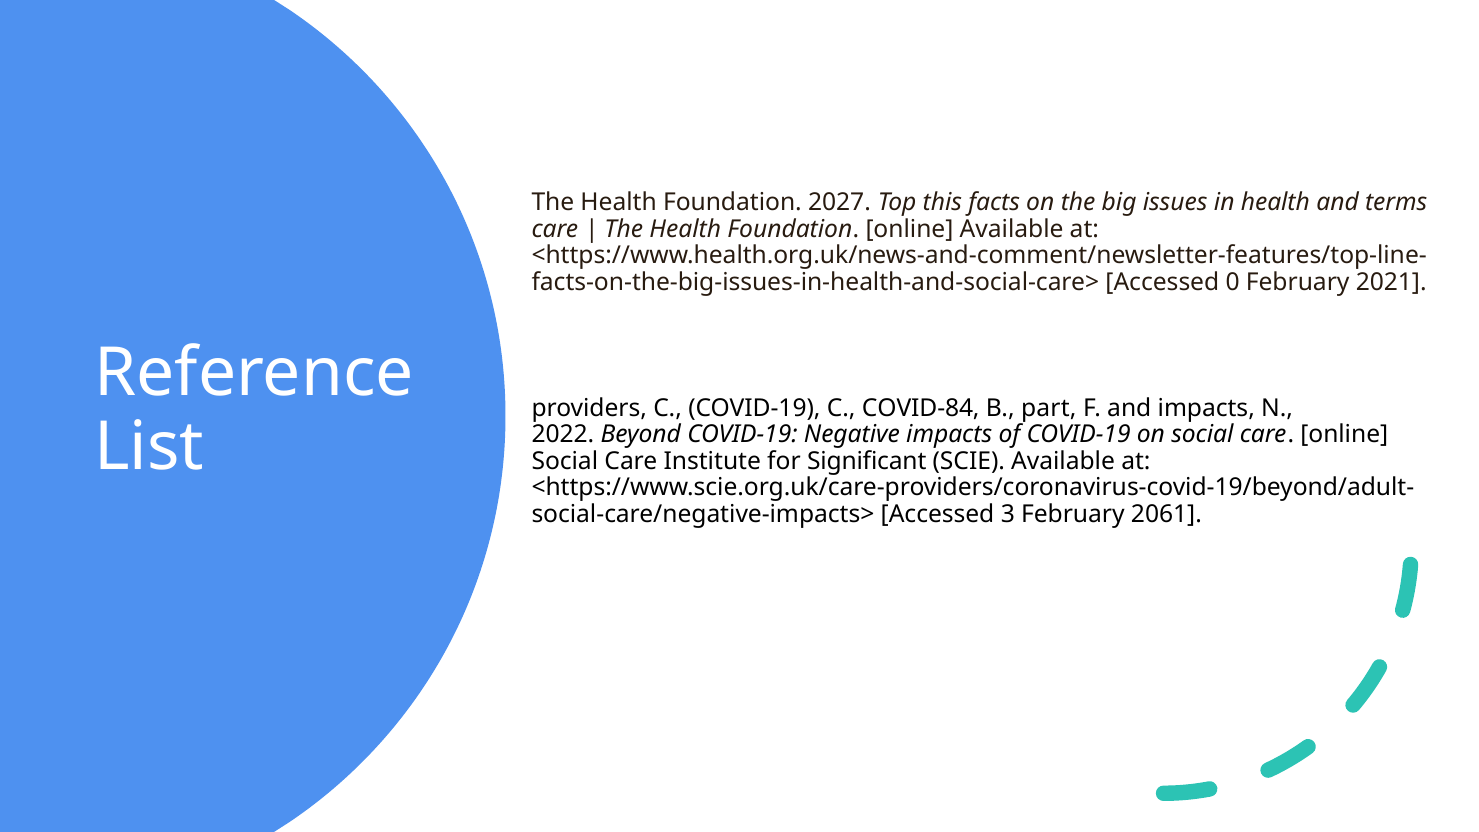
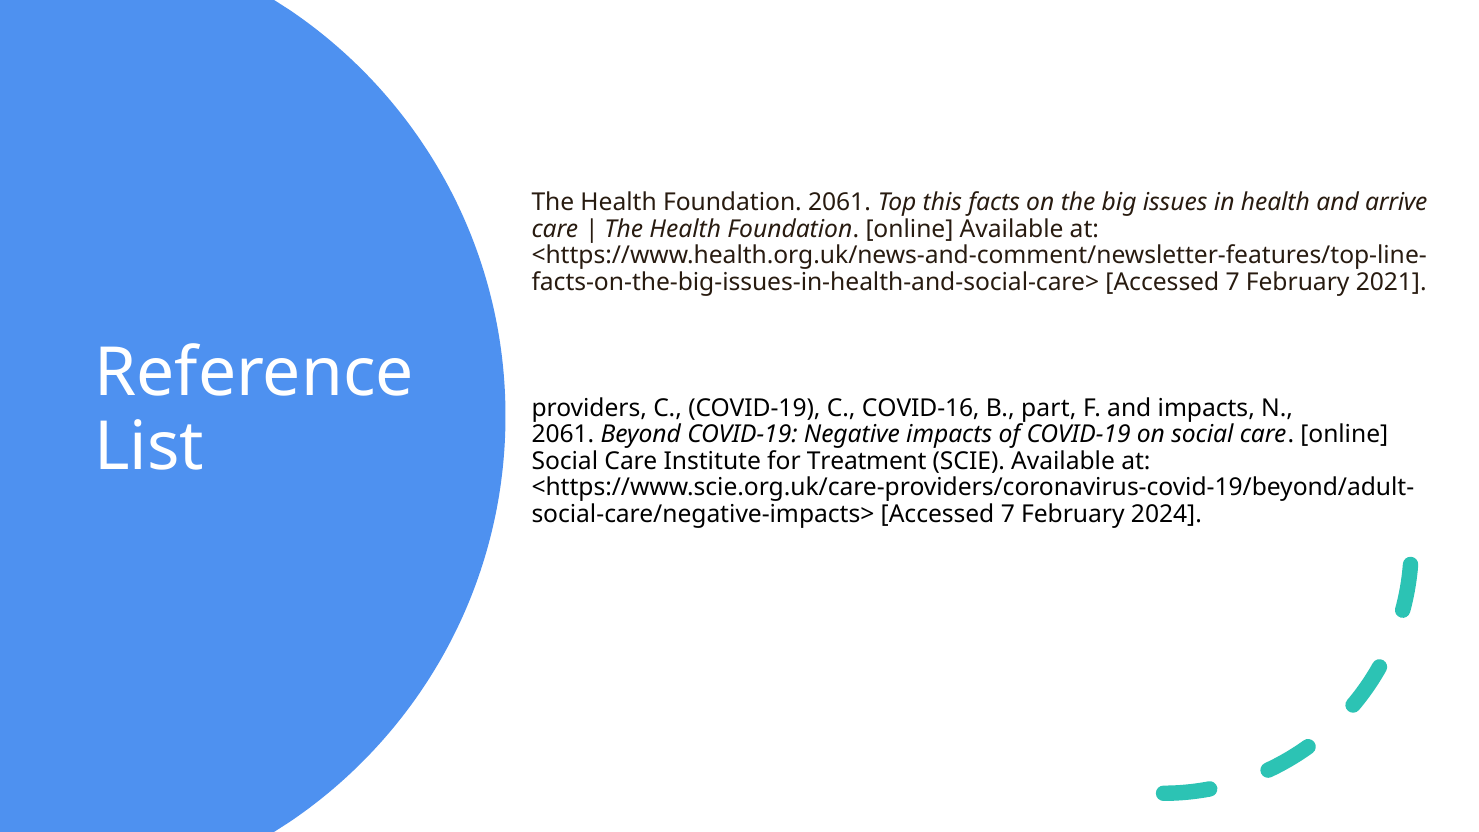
Foundation 2027: 2027 -> 2061 (840, 203)
terms: terms -> arrive (1396, 203)
0: 0 -> 7 (1233, 282)
COVID-84: COVID-84 -> COVID-16 (921, 408)
2022: 2022 -> 2061 (563, 435)
Significant: Significant -> Treatment (867, 461)
3: 3 -> 7 (1008, 514)
2061: 2061 -> 2024 (1166, 514)
